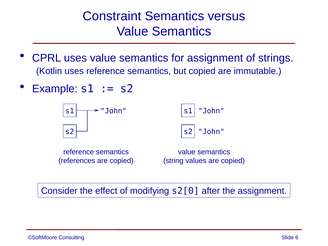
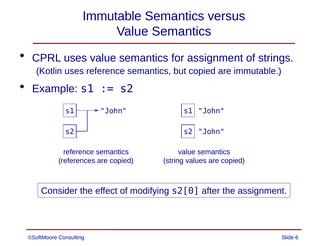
Constraint: Constraint -> Immutable (112, 16)
